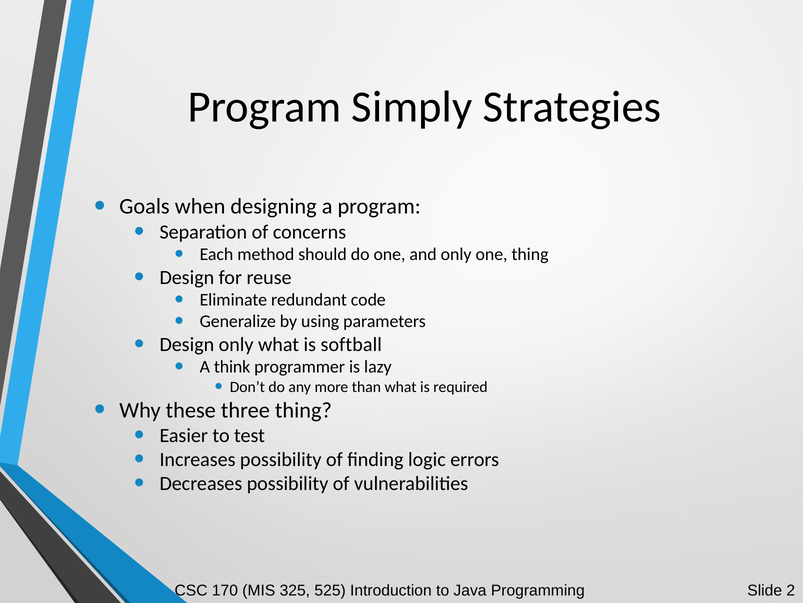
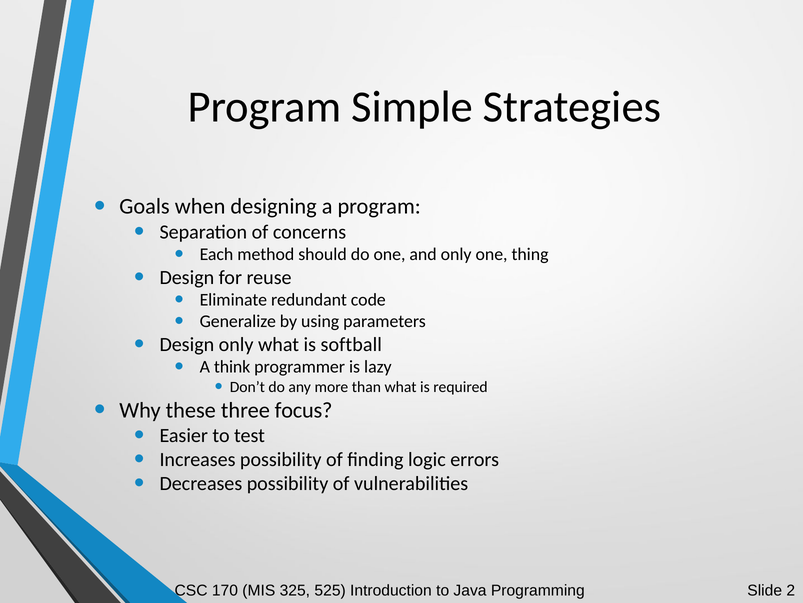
Simply: Simply -> Simple (412, 107)
three thing: thing -> focus (304, 410)
